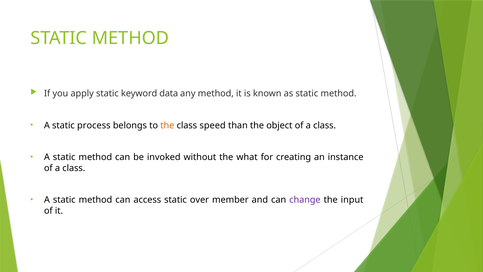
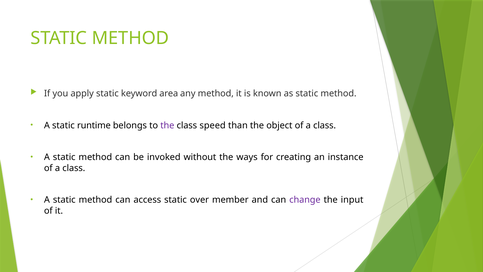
data: data -> area (169, 93)
process: process -> runtime (94, 125)
the colour: orange -> purple (167, 125)
what: what -> ways (247, 157)
